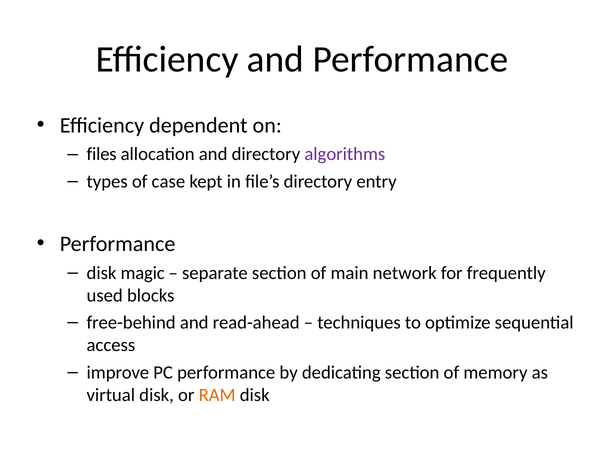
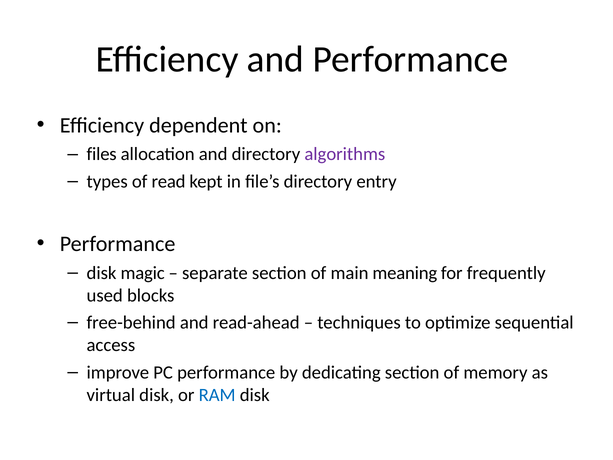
case: case -> read (169, 181)
network: network -> meaning (405, 273)
RAM colour: orange -> blue (217, 395)
